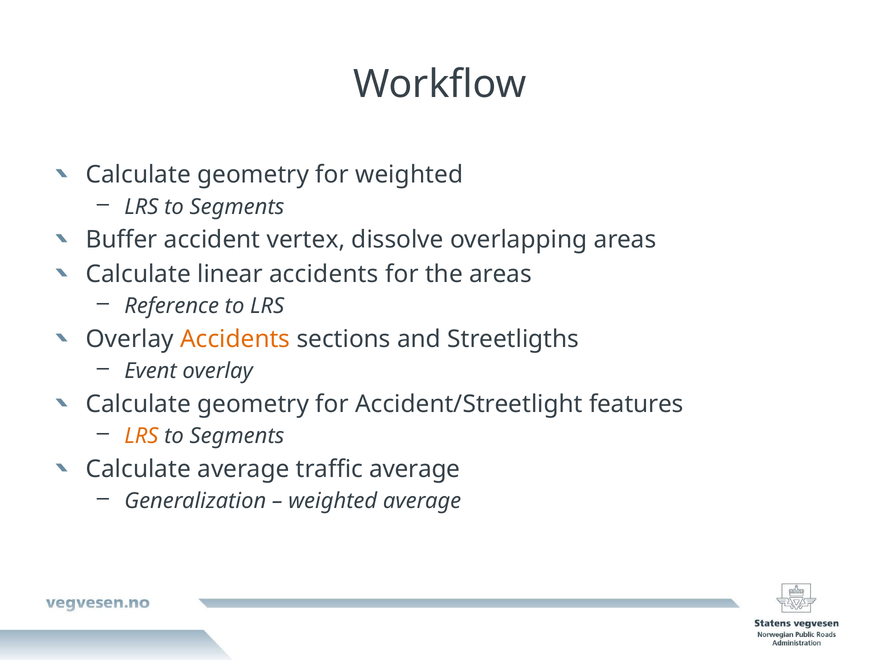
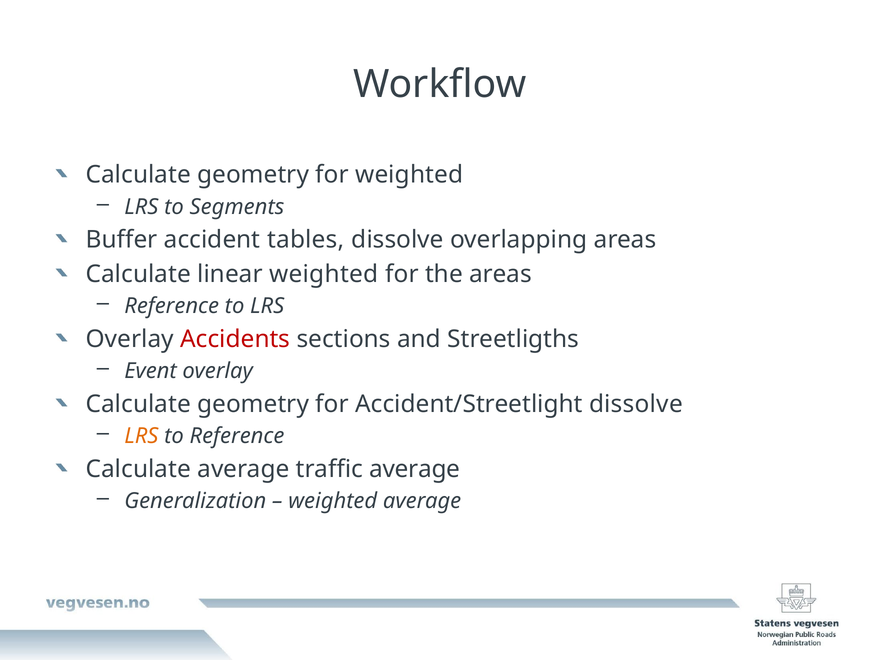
vertex: vertex -> tables (306, 240)
linear accidents: accidents -> weighted (324, 274)
Accidents colour: orange -> red (235, 339)
Accident/Streetlight features: features -> dissolve (636, 404)
Segments: Segments -> Reference (237, 436)
